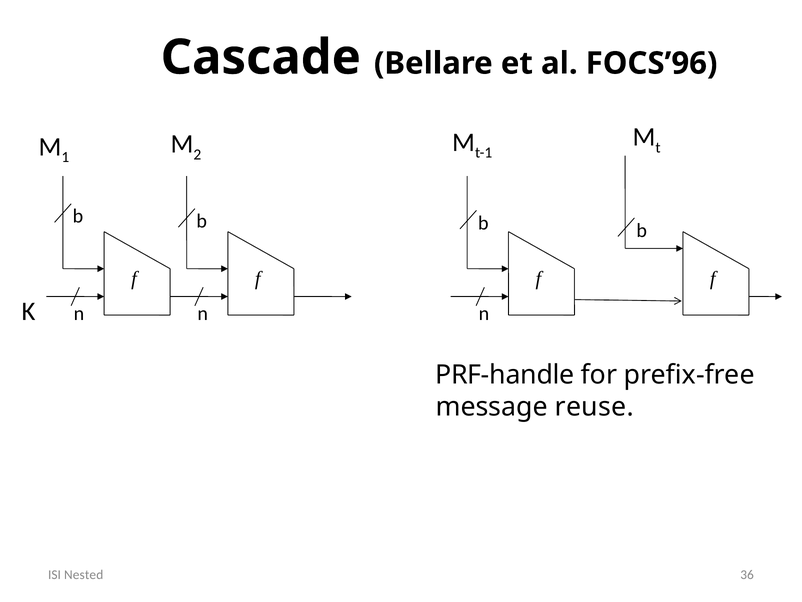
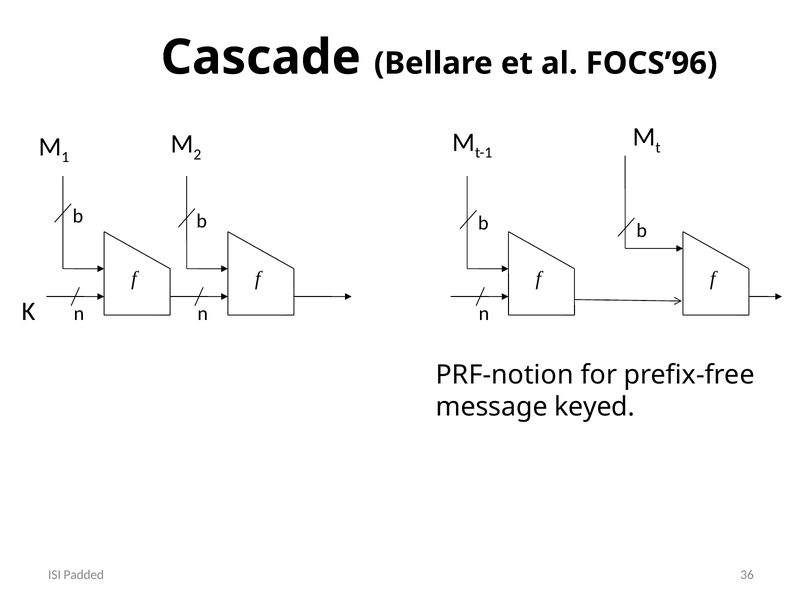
PRF-handle: PRF-handle -> PRF-notion (505, 375)
reuse: reuse -> keyed (595, 407)
Nested: Nested -> Padded (84, 574)
